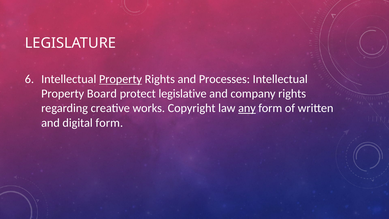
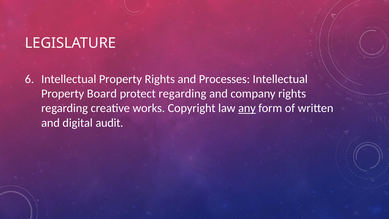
Property underline: present -> none (121, 79)
protect legislative: legislative -> regarding (182, 94)
digital form: form -> audit (109, 123)
